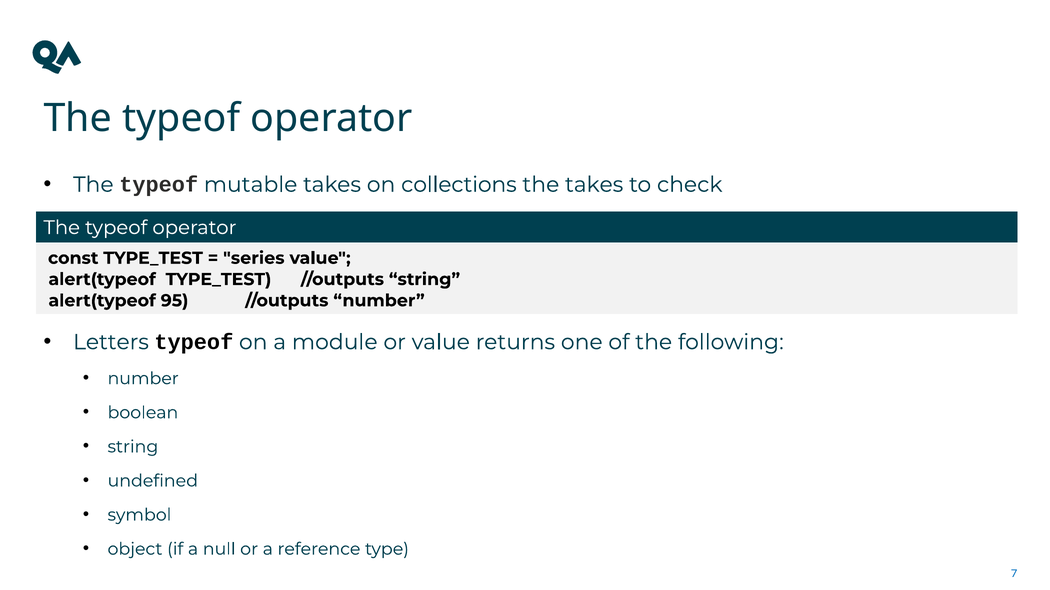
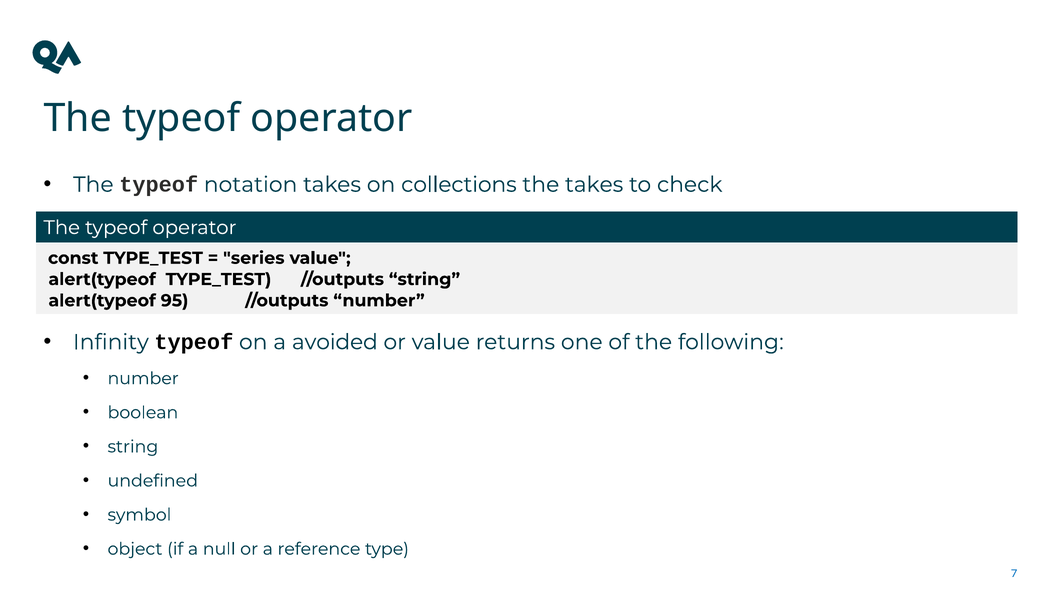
mutable: mutable -> notation (251, 185)
Letters: Letters -> Infinity (111, 342)
module: module -> avoided (335, 342)
